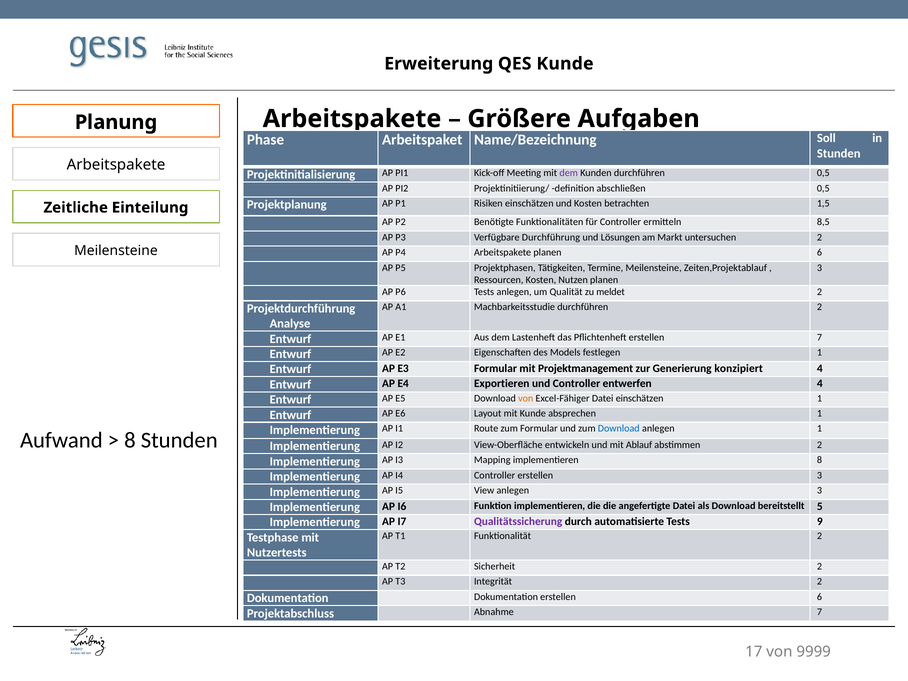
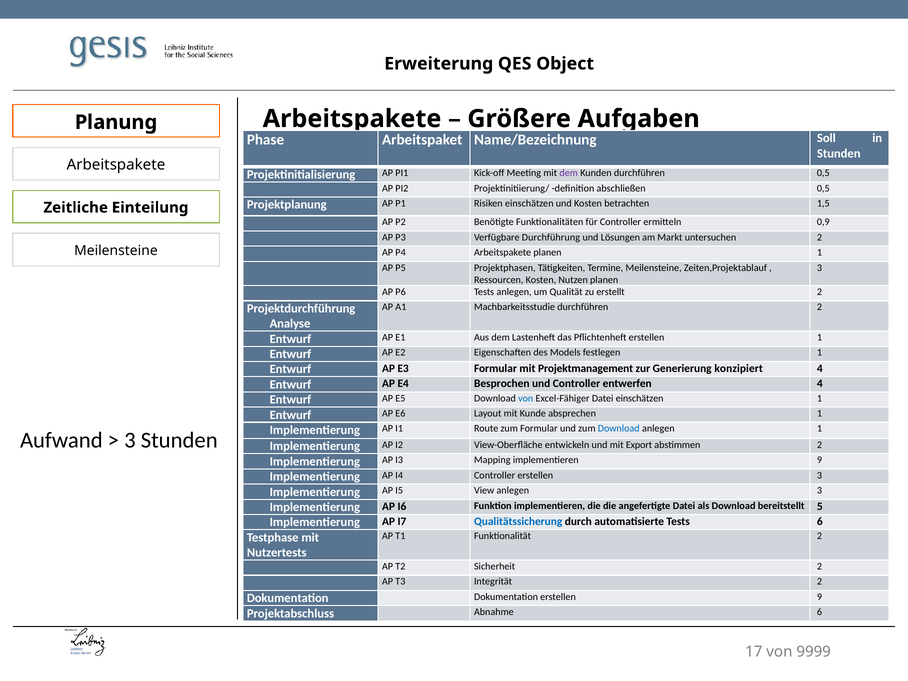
QES Kunde: Kunde -> Object (565, 64)
8,5: 8,5 -> 0,9 (823, 222)
planen 6: 6 -> 1 (820, 253)
meldet: meldet -> erstellt (611, 292)
erstellen 7: 7 -> 1 (820, 337)
Exportieren: Exportieren -> Besprochen (502, 384)
von colour: orange -> blue (526, 398)
8: 8 -> 3 (130, 440)
Ablauf: Ablauf -> Export (639, 445)
implementieren 8: 8 -> 9 (820, 460)
Qualitätssicherung colour: purple -> blue (518, 521)
Tests 9: 9 -> 6 (820, 521)
erstellen 6: 6 -> 9 (820, 597)
Abnahme 7: 7 -> 6 (820, 612)
